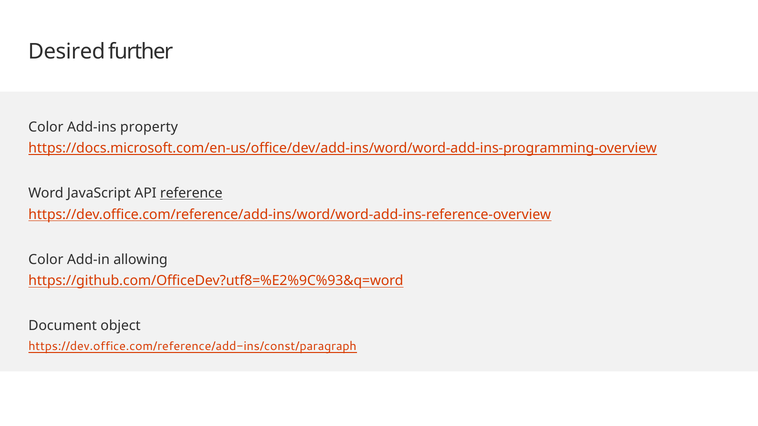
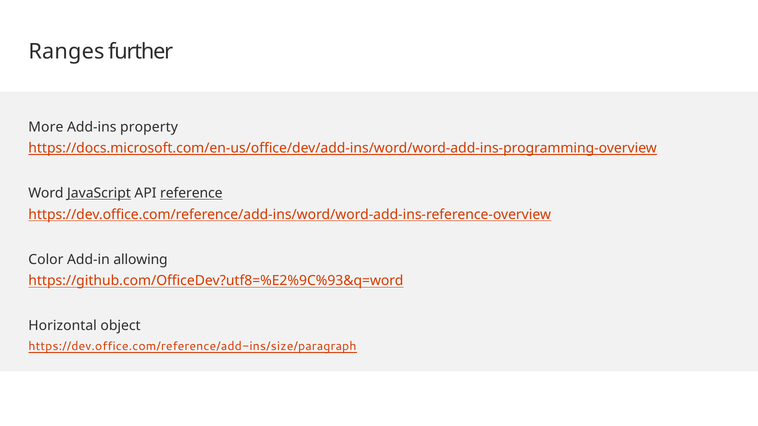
Desired: Desired -> Ranges (66, 52)
Color: Color -> More (46, 127)
JavaScript underline: none -> present (99, 193)
Document: Document -> Horizontal (63, 326)
https://dev.office.com/reference/add-ins/const/paragraph: https://dev.office.com/reference/add-ins/const/paragraph -> https://dev.office.com/reference/add-ins/size/paragraph (192, 346)
